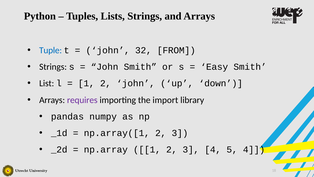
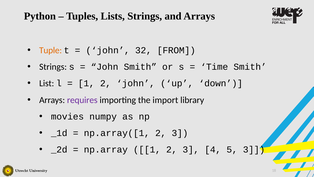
Tuple colour: blue -> orange (51, 50)
Easy: Easy -> Time (214, 67)
pandas: pandas -> movies (67, 116)
5 4: 4 -> 3 (254, 149)
